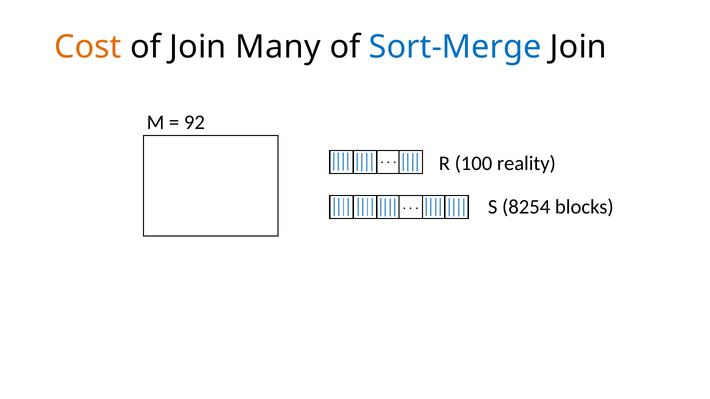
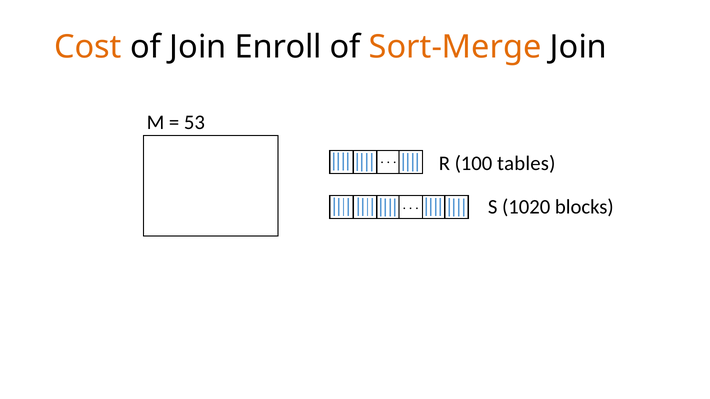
Many: Many -> Enroll (278, 47)
Sort-Merge colour: blue -> orange (455, 47)
92: 92 -> 53 (194, 122)
reality: reality -> tables (526, 163)
8254: 8254 -> 1020 (526, 207)
